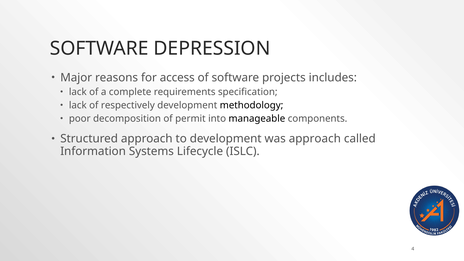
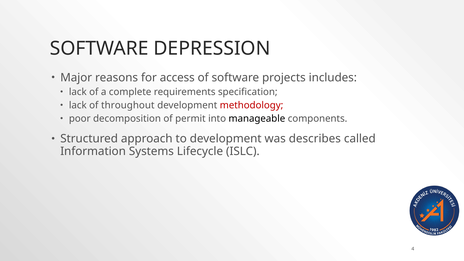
respectively: respectively -> throughout (128, 105)
methodology colour: black -> red (252, 105)
was approach: approach -> describes (315, 139)
